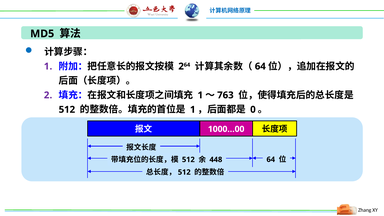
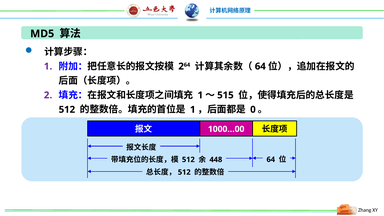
763: 763 -> 515 (225, 95)
